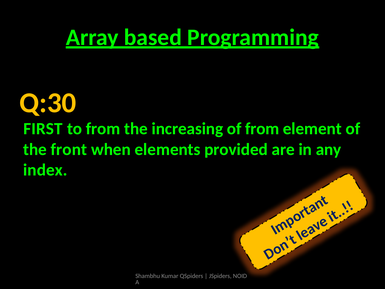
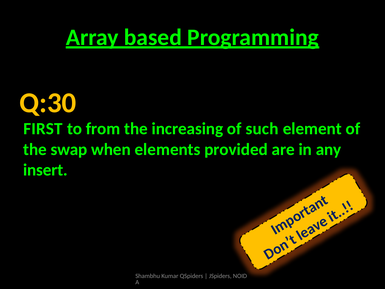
of from: from -> such (262, 129)
front: front -> swap (69, 149)
index: index -> insert (45, 170)
